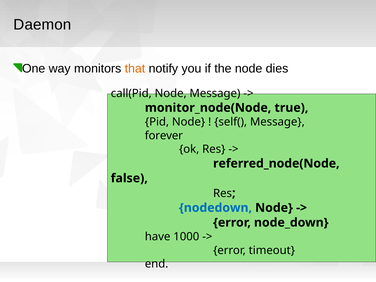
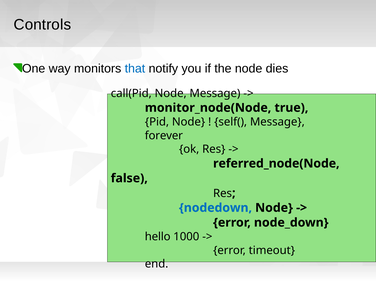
Daemon: Daemon -> Controls (42, 25)
that colour: orange -> blue (135, 69)
have: have -> hello (158, 237)
